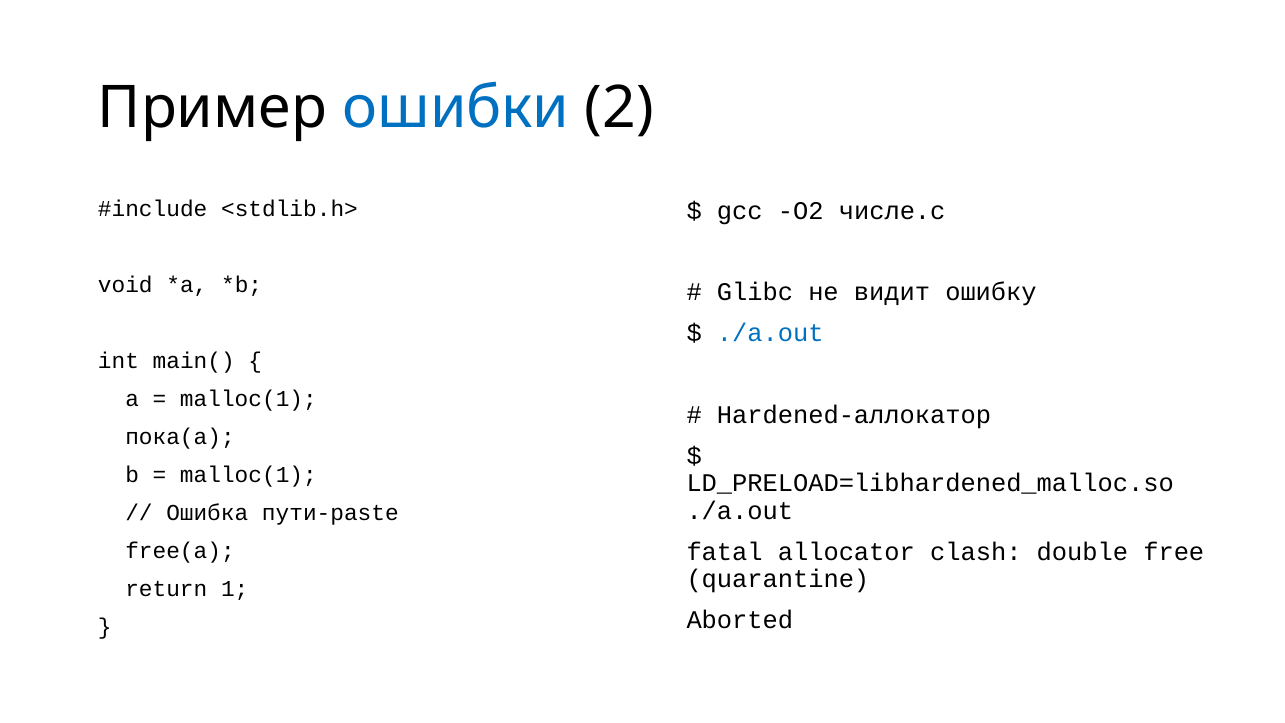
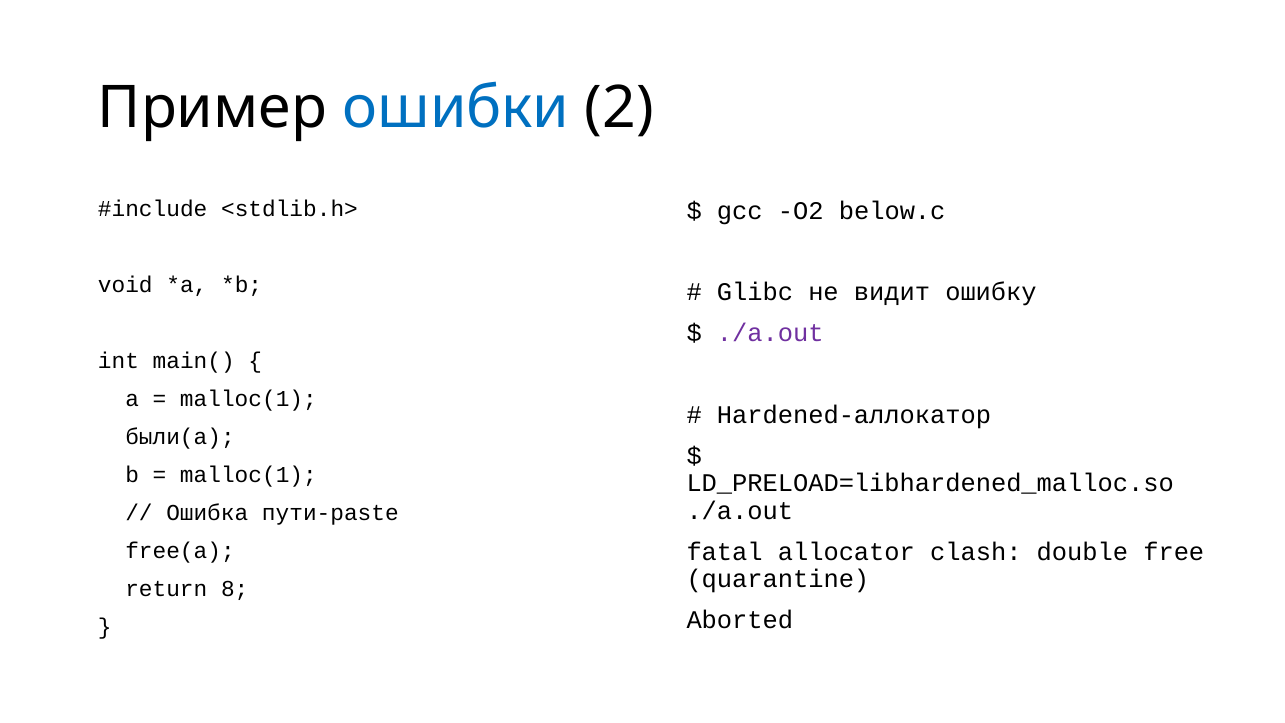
числе.c: числе.c -> below.c (892, 211)
./a.out colour: blue -> purple (770, 333)
пока(a: пока(a -> были(a (180, 437)
1: 1 -> 8 (235, 589)
